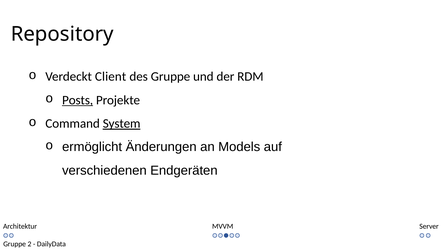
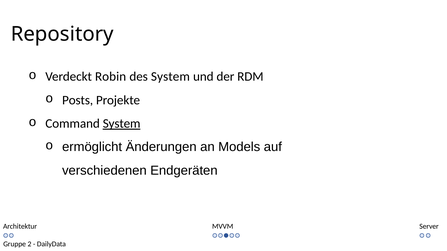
Client: Client -> Robin (111, 77)
des Gruppe: Gruppe -> System (170, 77)
Posts underline: present -> none (78, 100)
